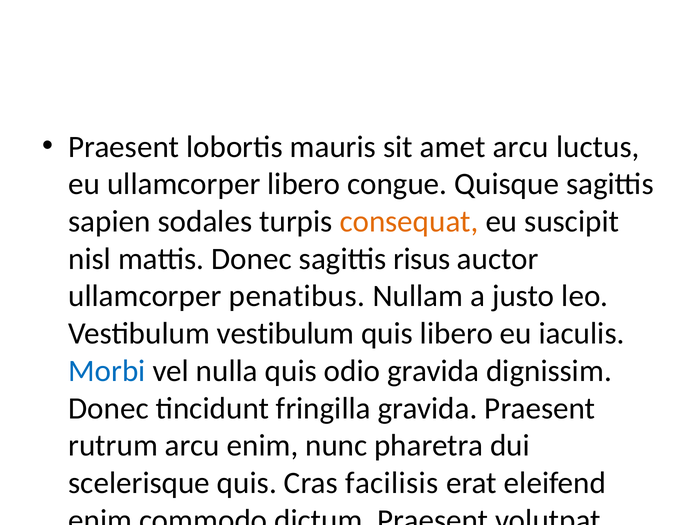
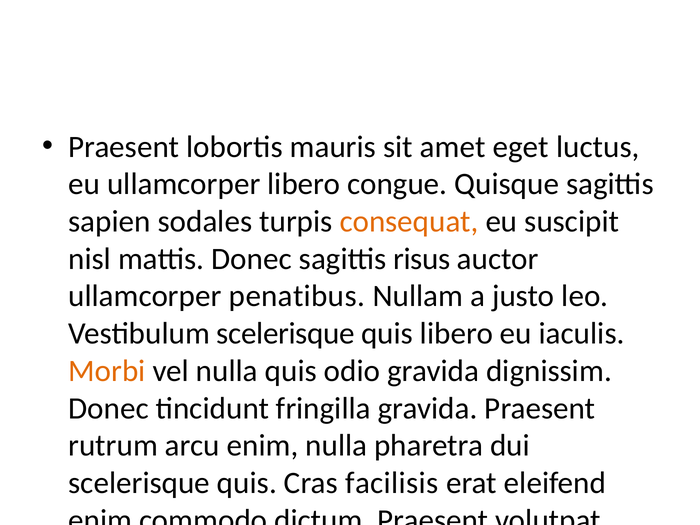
amet arcu: arcu -> eget (521, 147)
Vestibulum vestibulum: vestibulum -> scelerisque (286, 334)
Morbi colour: blue -> orange (107, 371)
enim nunc: nunc -> nulla (336, 446)
